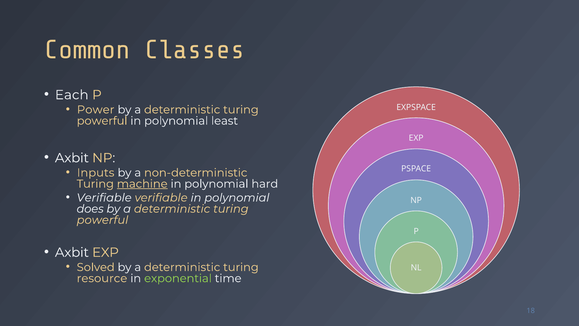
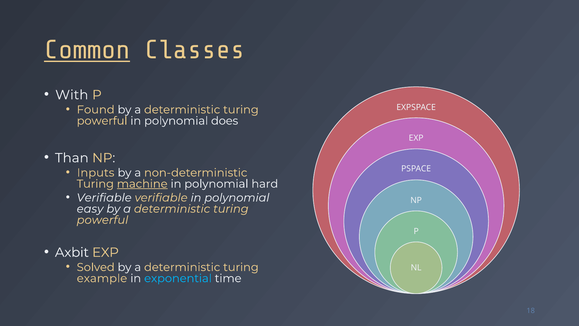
Common underline: none -> present (87, 50)
Each: Each -> With (72, 95)
Power: Power -> Found (96, 110)
least: least -> does (225, 121)
Axbit: Axbit -> Than (72, 158)
does: does -> easy (90, 209)
resource: resource -> example (102, 278)
exponential colour: light green -> light blue (178, 278)
